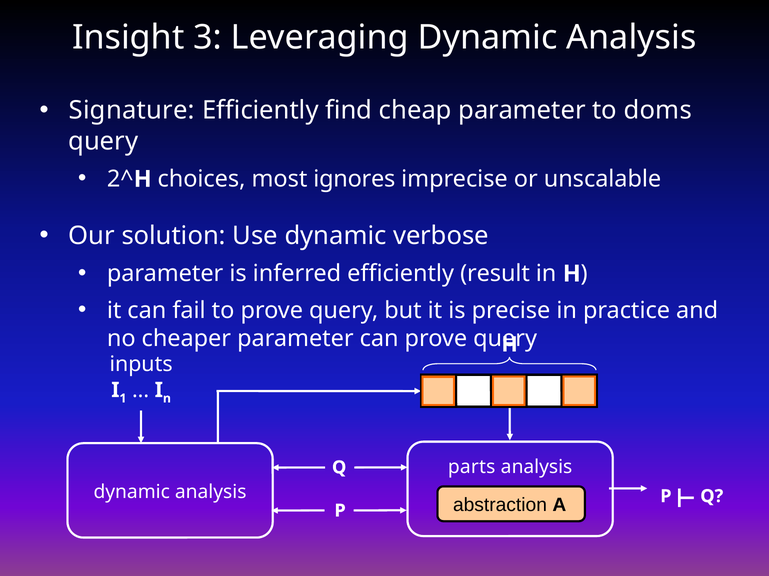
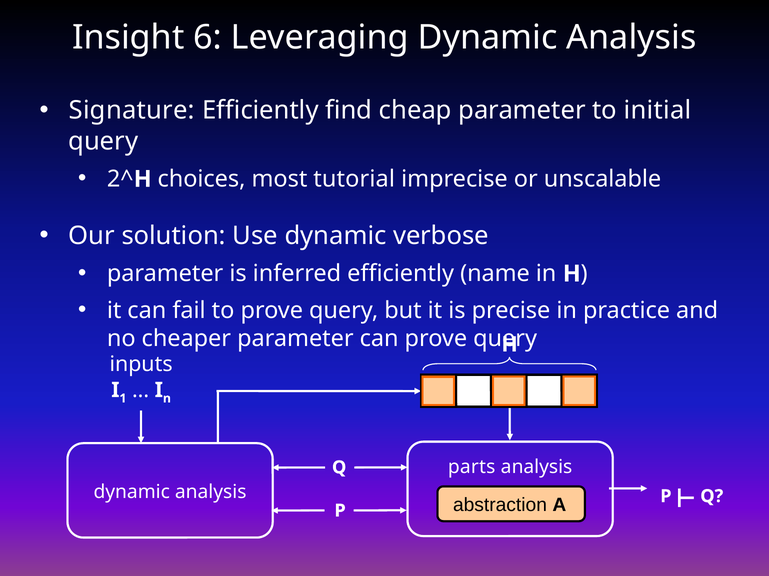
3: 3 -> 6 (208, 38)
doms: doms -> initial (658, 111)
ignores: ignores -> tutorial (354, 179)
result: result -> name (495, 274)
